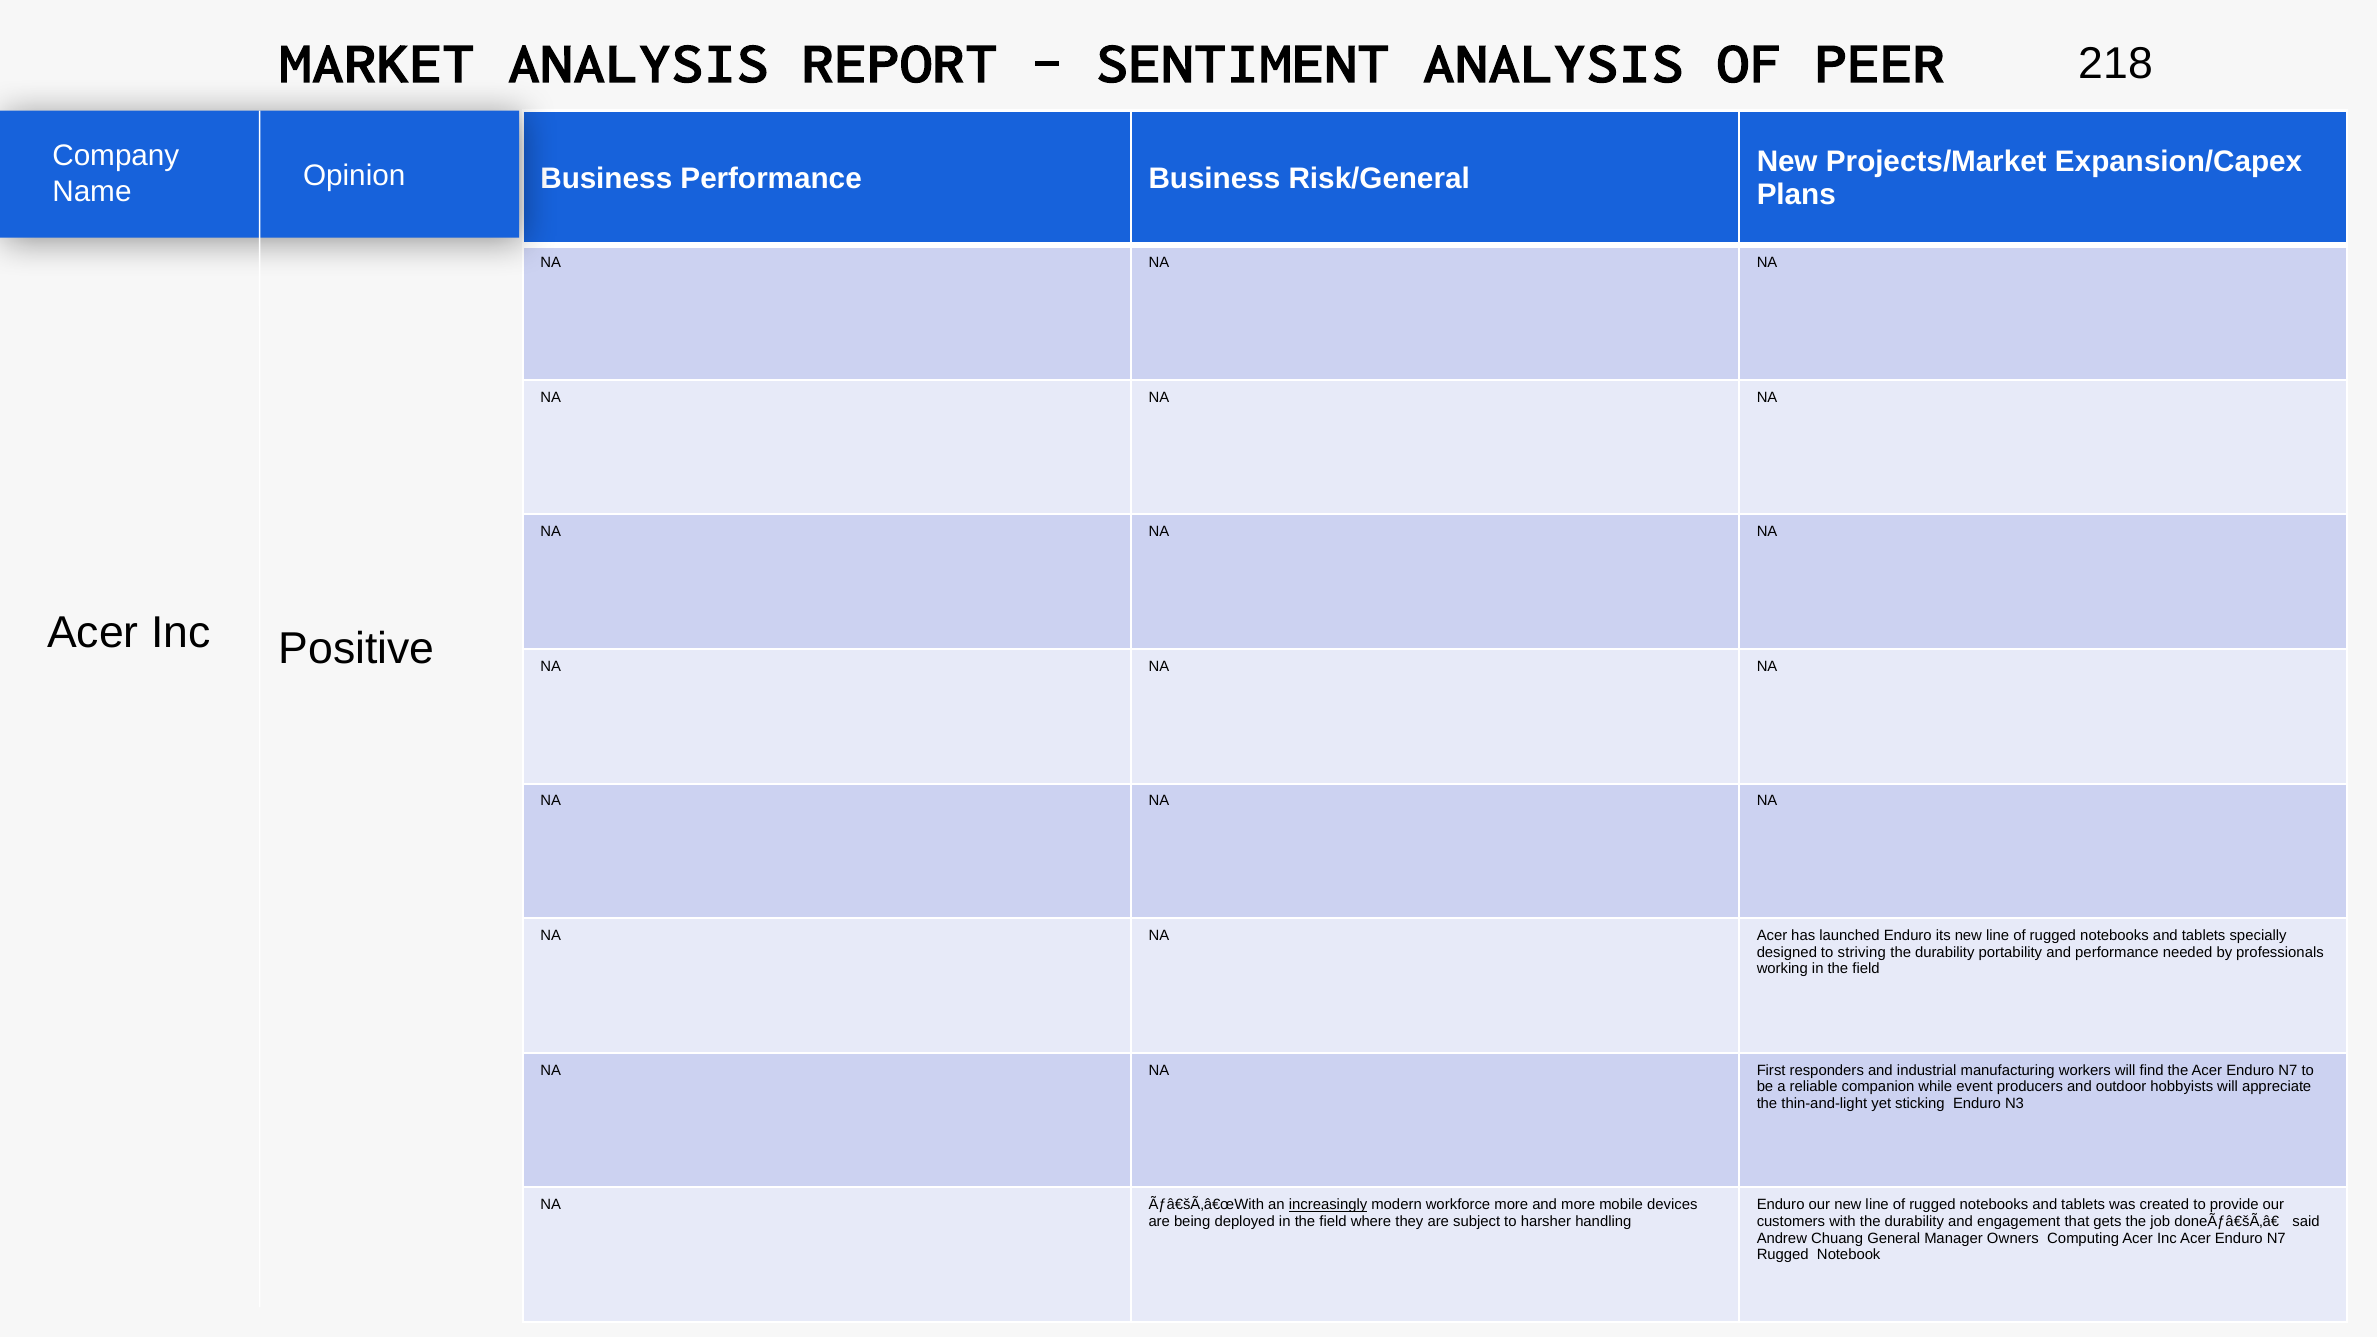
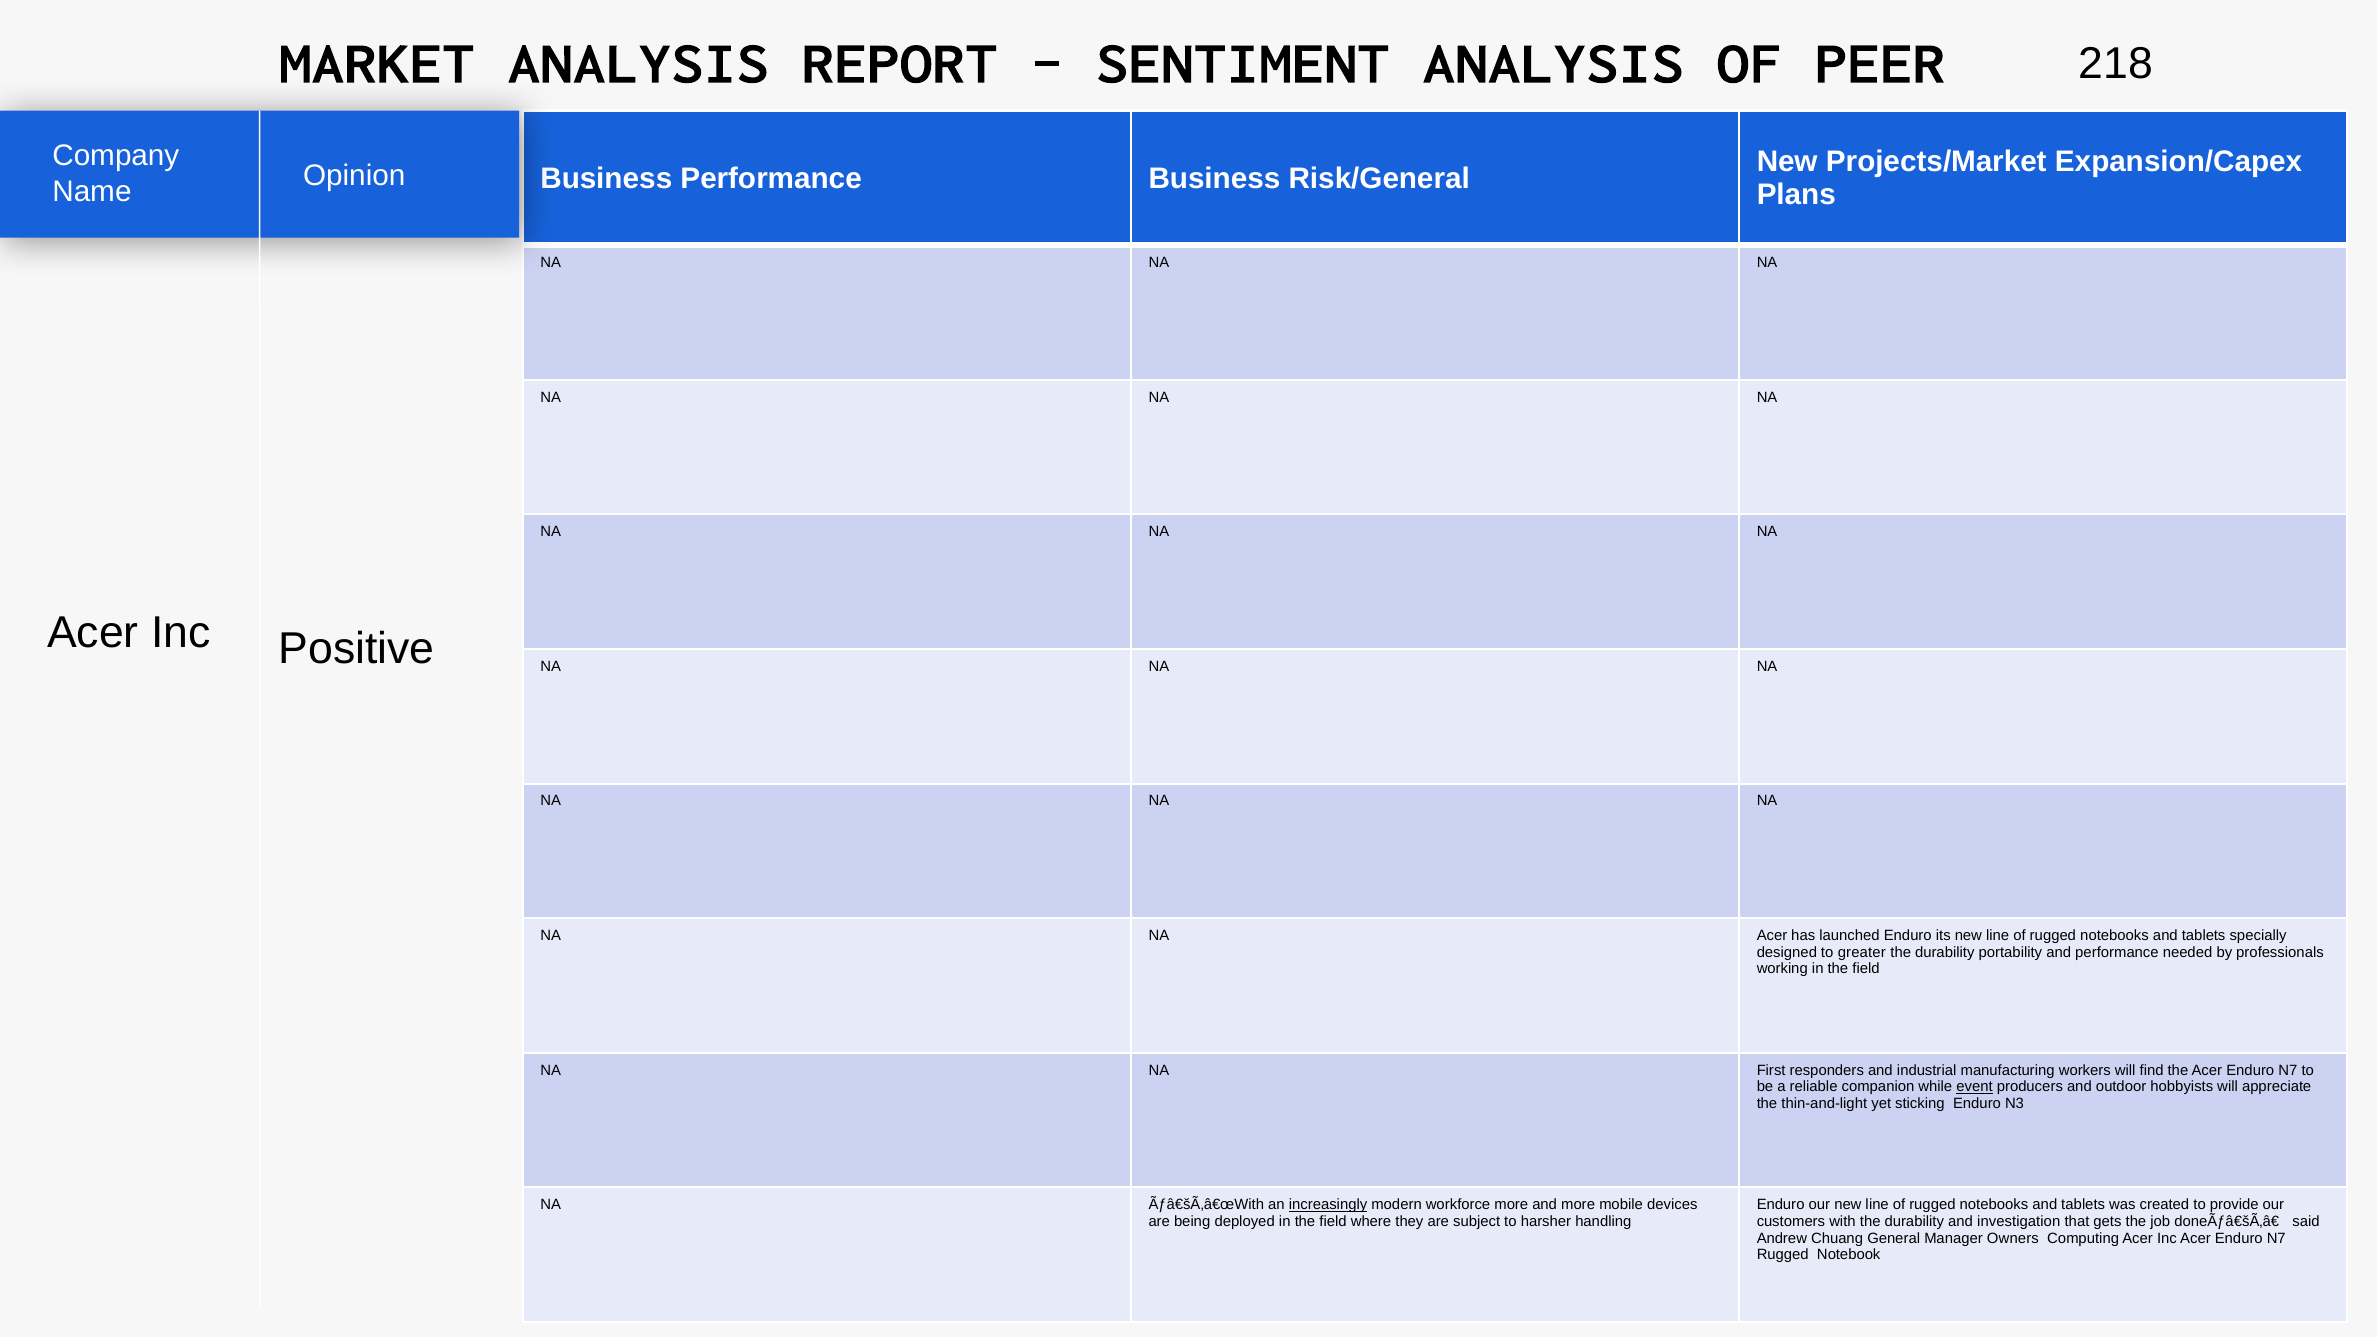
striving: striving -> greater (1862, 952)
event underline: none -> present (1975, 1087)
engagement: engagement -> investigation (2019, 1222)
